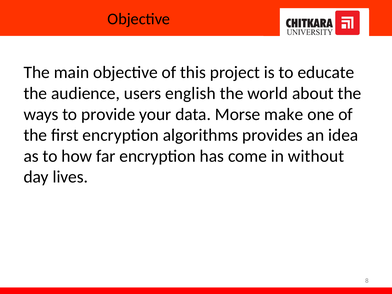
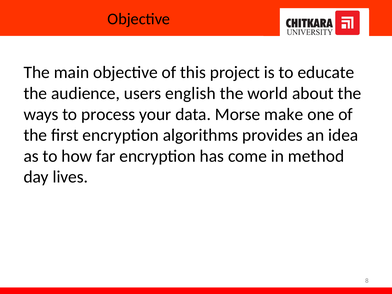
provide: provide -> process (108, 114)
without: without -> method (316, 156)
